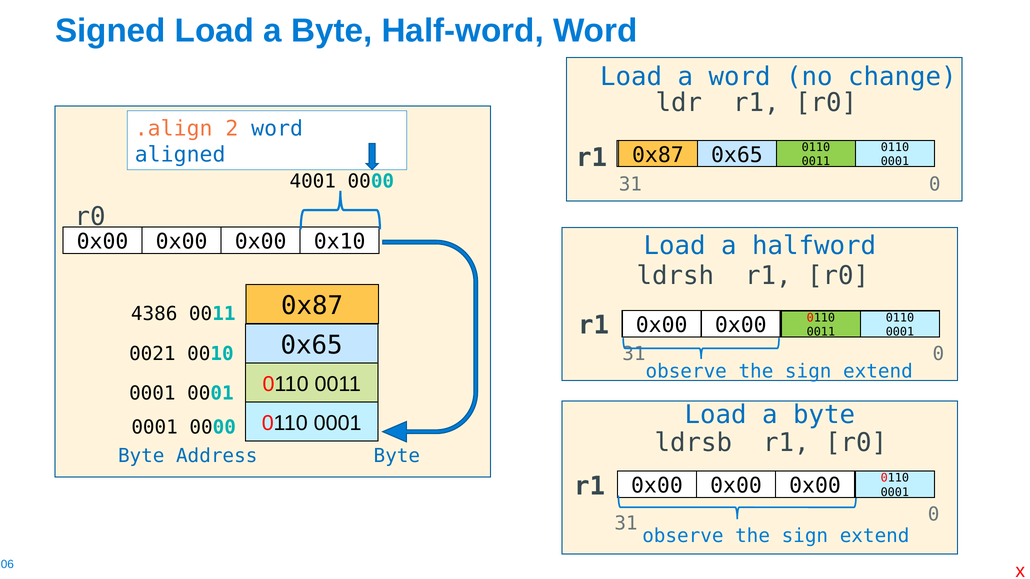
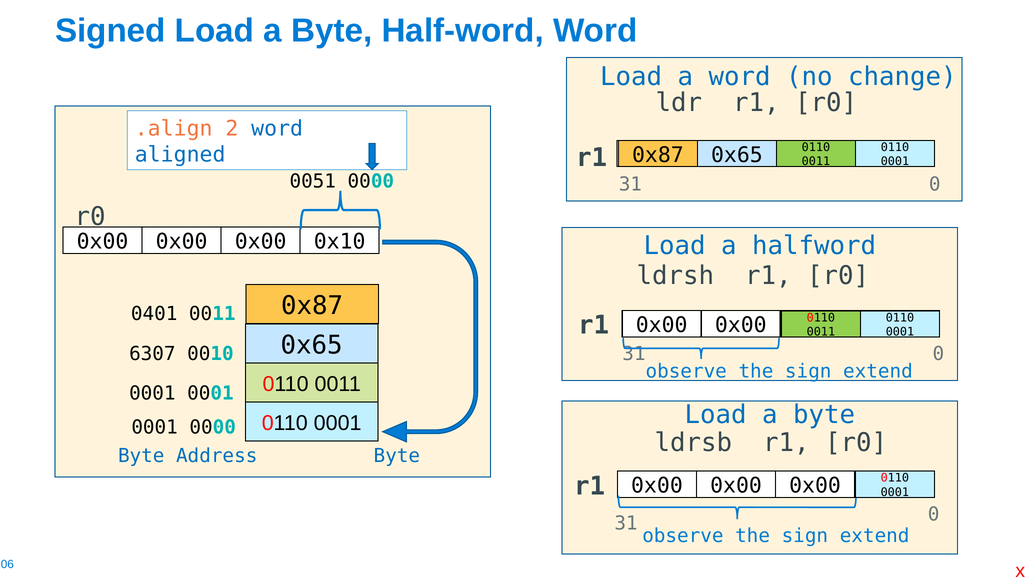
4001: 4001 -> 0051 (313, 182)
4386: 4386 -> 0401 (154, 314)
0021: 0021 -> 6307 (152, 354)
